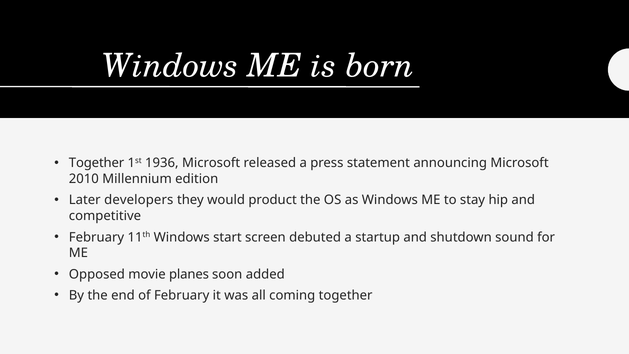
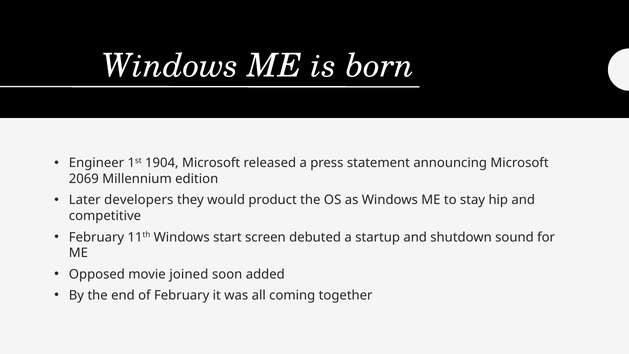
Together: Together -> Engineer (96, 163)
1936: 1936 -> 1904 (162, 163)
2010: 2010 -> 2069 (84, 179)
planes: planes -> joined (189, 274)
